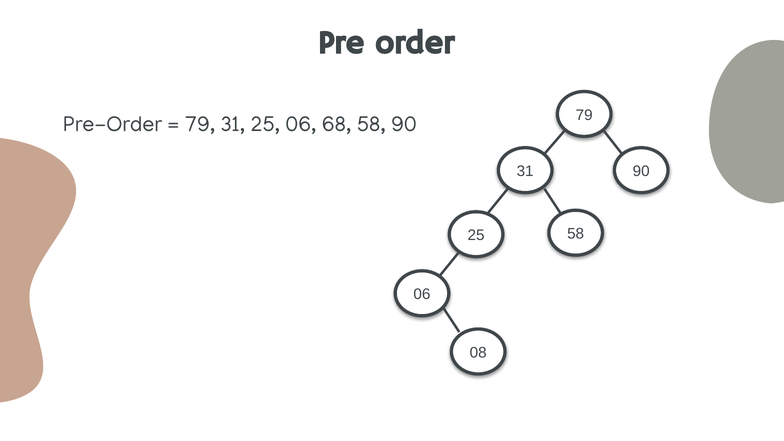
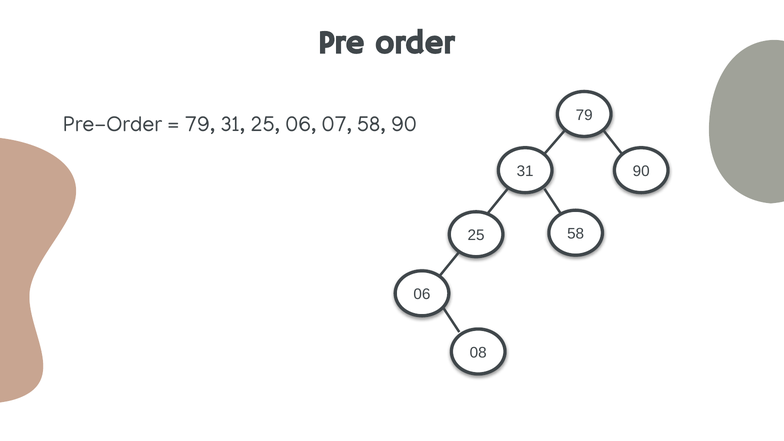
68: 68 -> 07 (337, 124)
